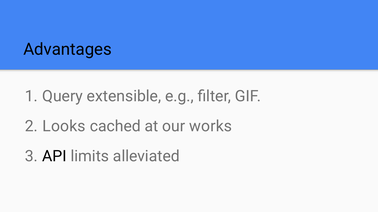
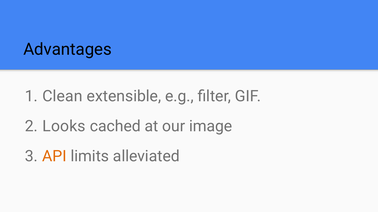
Query: Query -> Clean (62, 96)
works: works -> image (211, 127)
API colour: black -> orange (54, 157)
